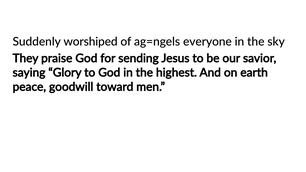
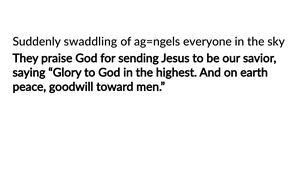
worshiped: worshiped -> swaddling (90, 42)
